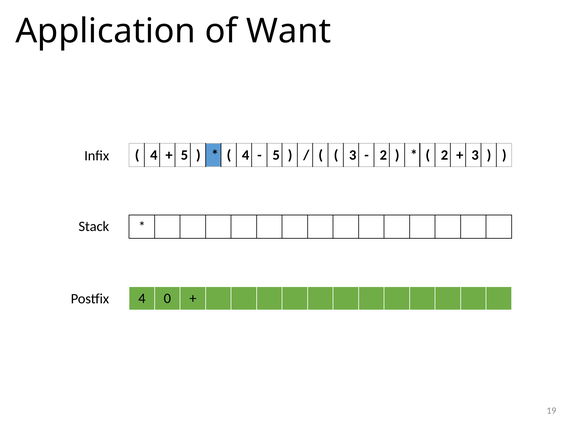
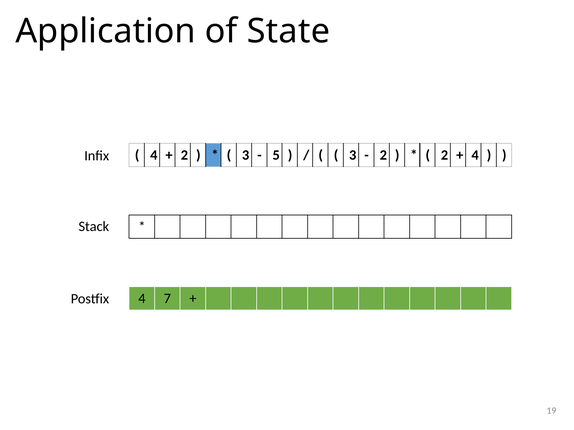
Want: Want -> State (288, 31)
5: 5 -> 2 (184, 155)
4: 4 -> 3 (246, 155)
3: 3 -> 4 (475, 155)
0: 0 -> 7 (167, 299)
